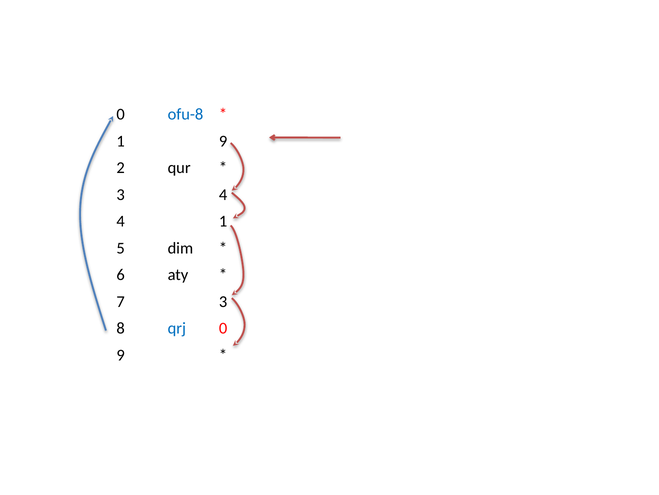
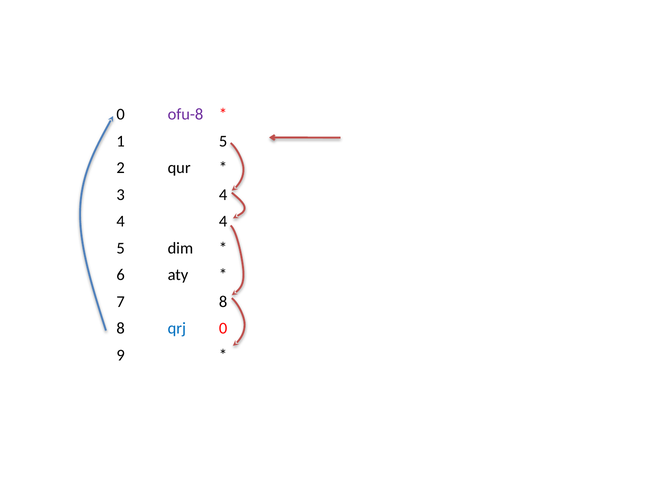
ofu-8 colour: blue -> purple (185, 114)
1 9: 9 -> 5 (223, 141)
1: 1 -> 4 (223, 221)
7 3: 3 -> 8 (223, 301)
